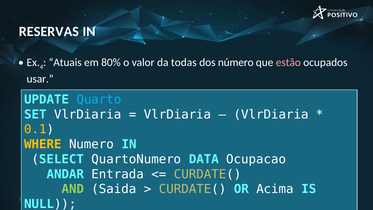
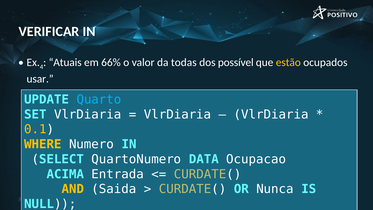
RESERVAS: RESERVAS -> VERIFICAR (49, 31)
80%: 80% -> 66% (111, 62)
número: número -> possível (236, 62)
estão colour: pink -> yellow (288, 62)
ANDAR: ANDAR -> ACIMA (65, 174)
AND colour: light green -> yellow (73, 189)
Acima: Acima -> Nunca (275, 189)
